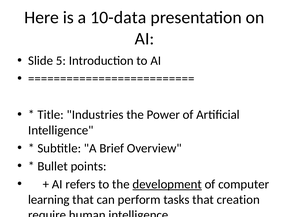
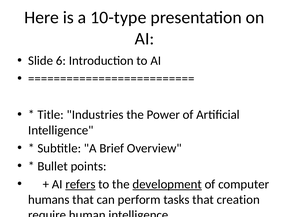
10-data: 10-data -> 10-type (118, 17)
5: 5 -> 6 (61, 61)
refers underline: none -> present (80, 184)
learning: learning -> humans (49, 199)
